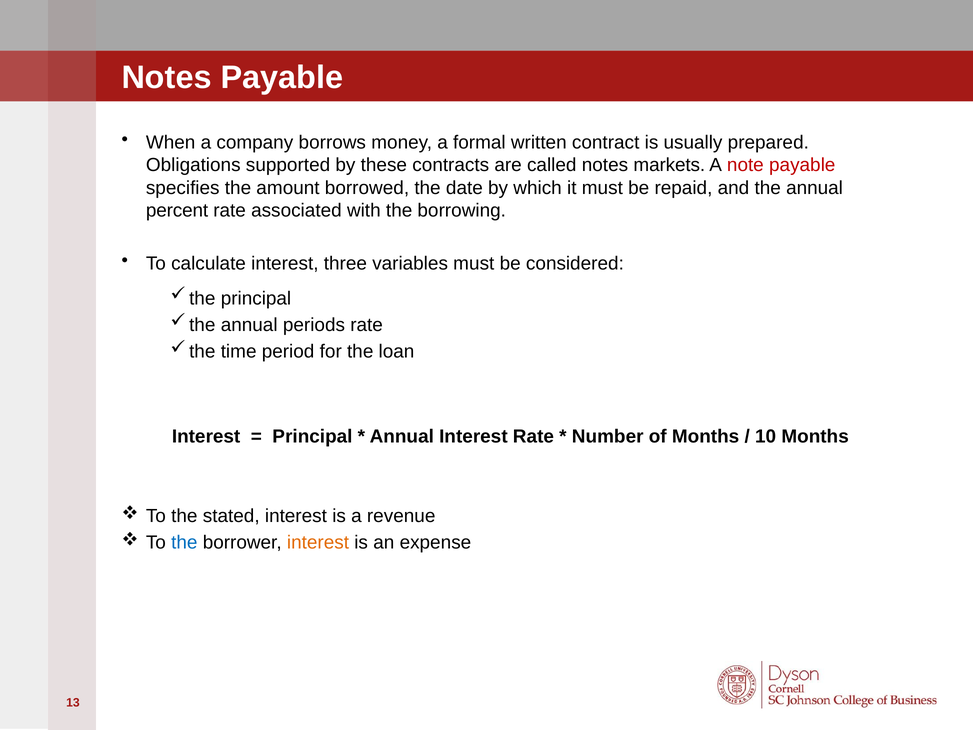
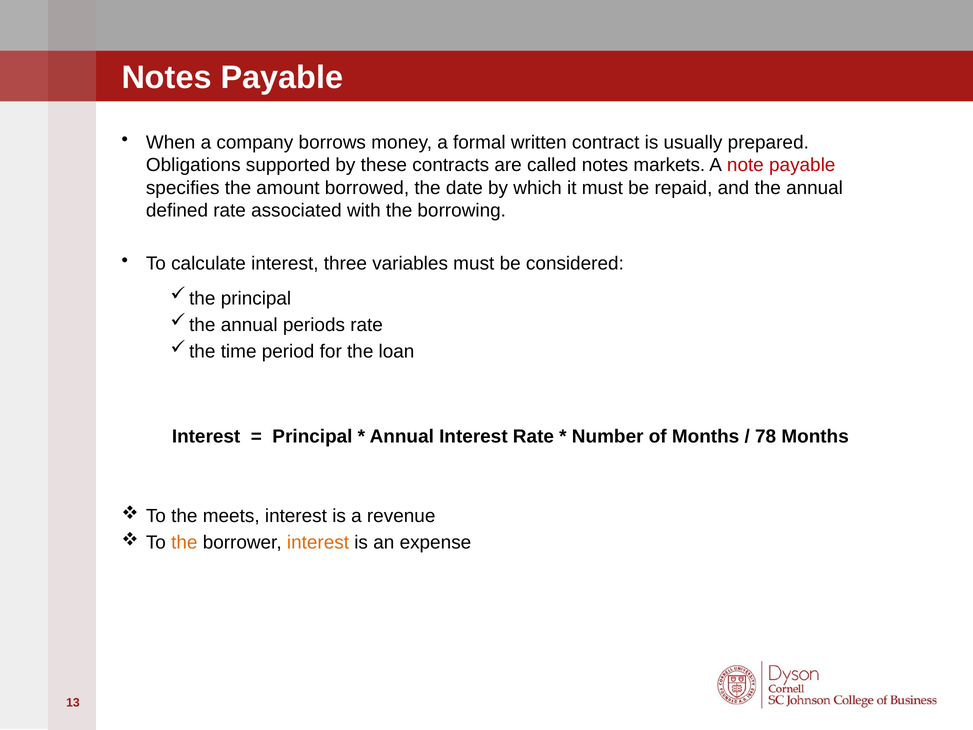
percent: percent -> defined (177, 211)
10: 10 -> 78 (766, 436)
stated: stated -> meets (231, 516)
the colour: blue -> orange (184, 542)
